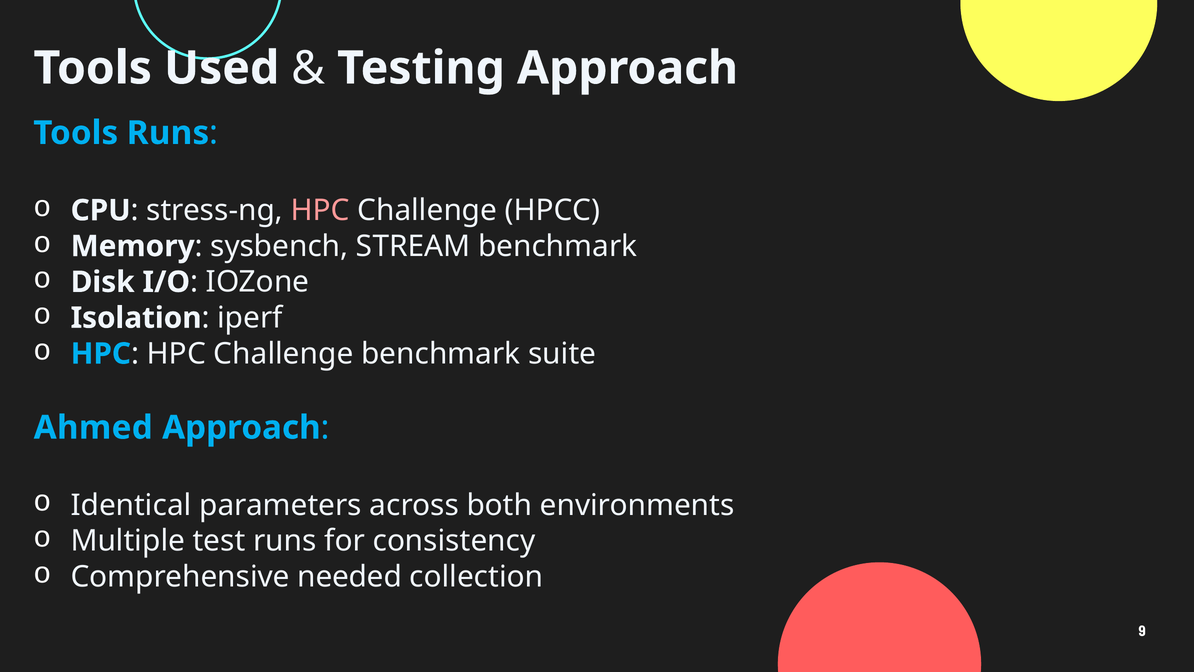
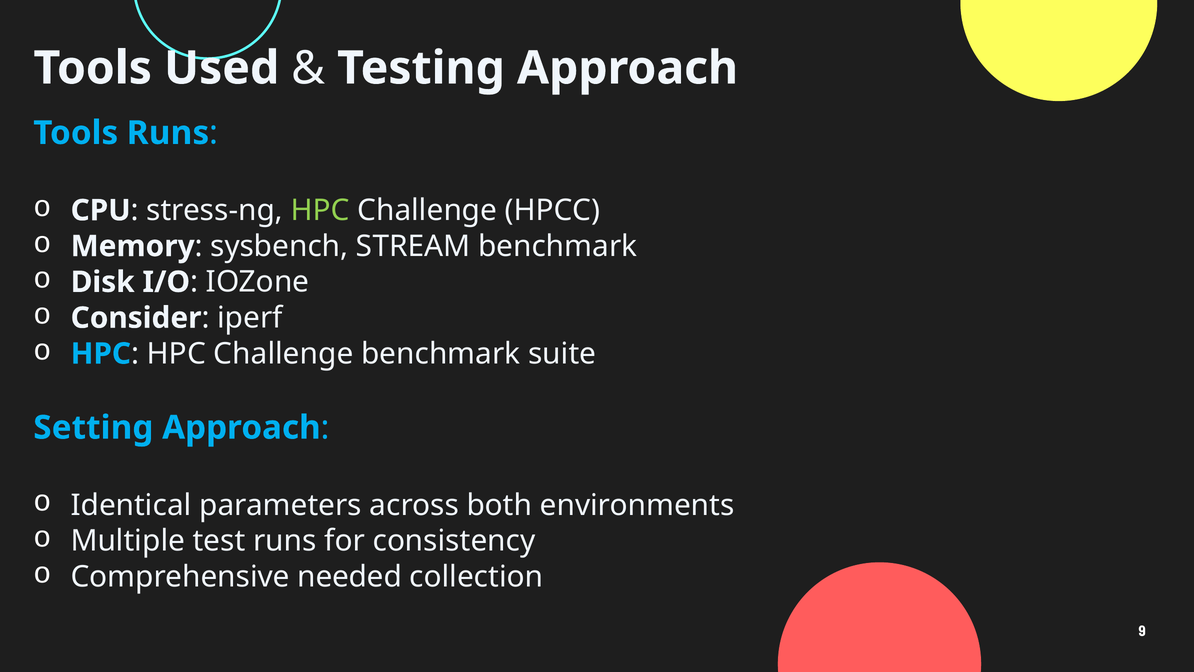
HPC colour: pink -> light green (320, 210)
Isolation: Isolation -> Consider (136, 318)
Ahmed: Ahmed -> Setting (93, 427)
